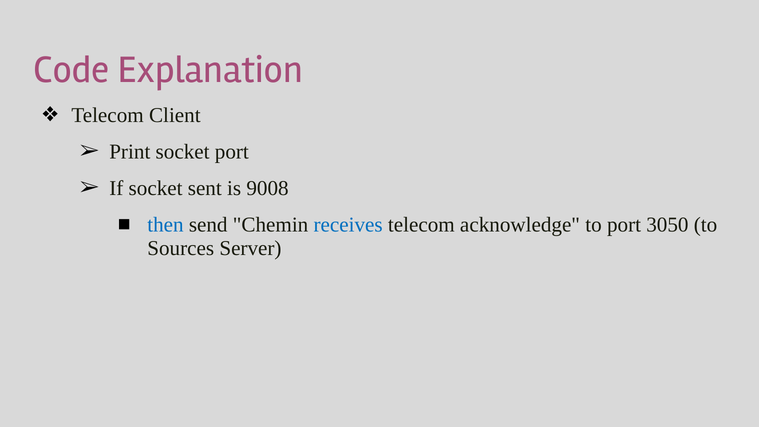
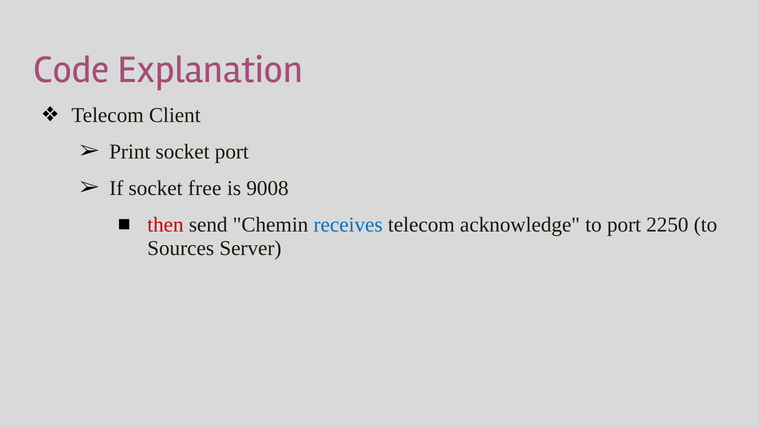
sent: sent -> free (205, 188)
then colour: blue -> red (165, 225)
3050: 3050 -> 2250 (667, 225)
